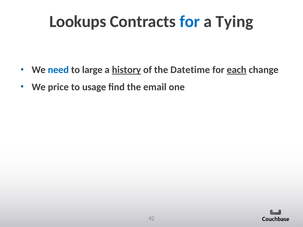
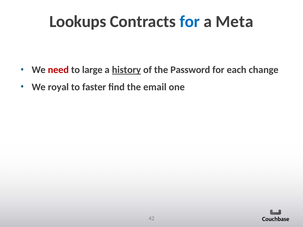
Tying: Tying -> Meta (234, 22)
need colour: blue -> red (58, 70)
Datetime: Datetime -> Password (190, 70)
each underline: present -> none (237, 70)
price: price -> royal (58, 87)
usage: usage -> faster (94, 87)
